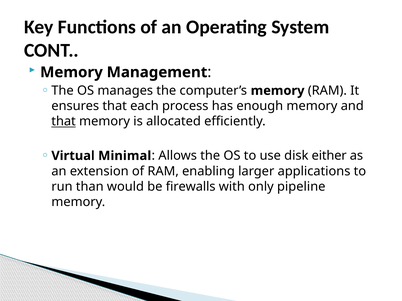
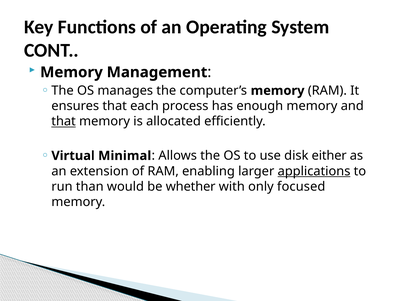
applications underline: none -> present (314, 171)
firewalls: firewalls -> whether (191, 187)
pipeline: pipeline -> focused (301, 187)
